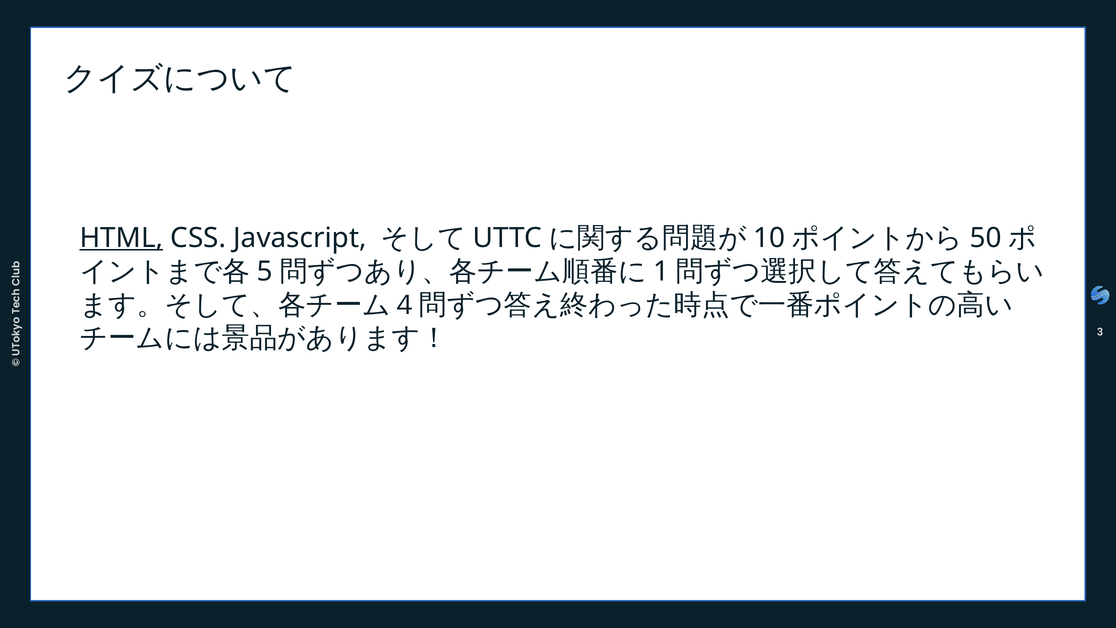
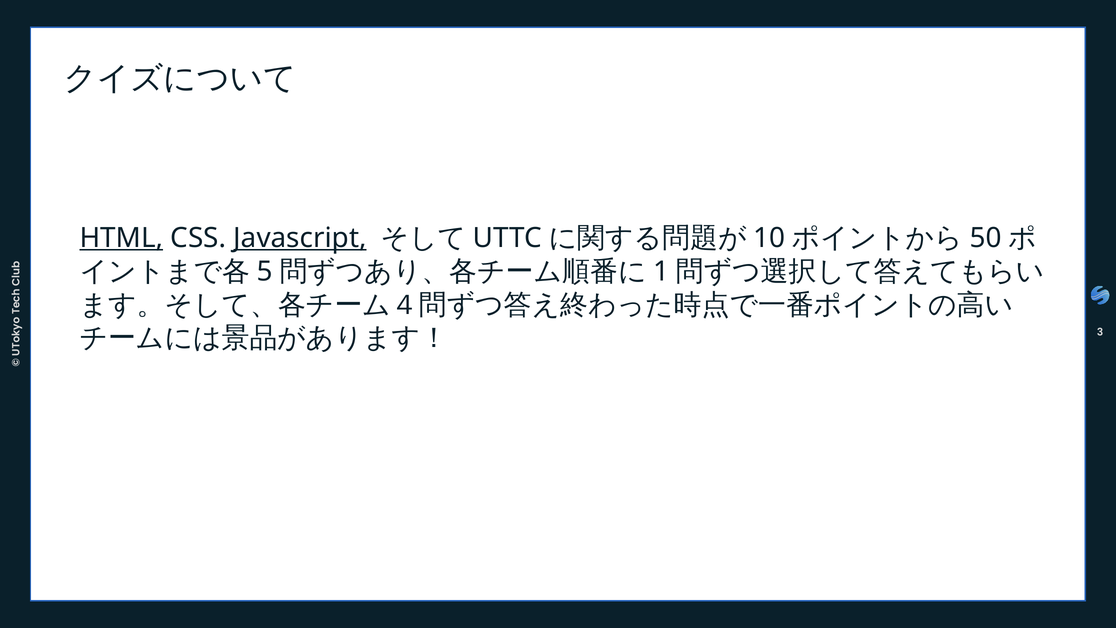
Javascript underline: none -> present (300, 238)
